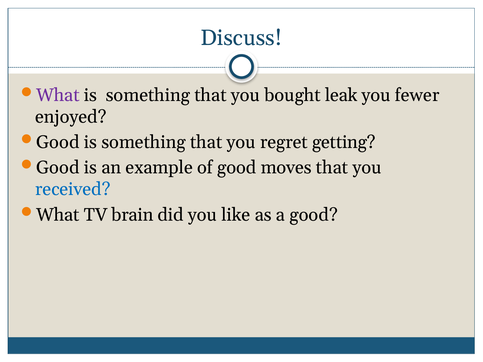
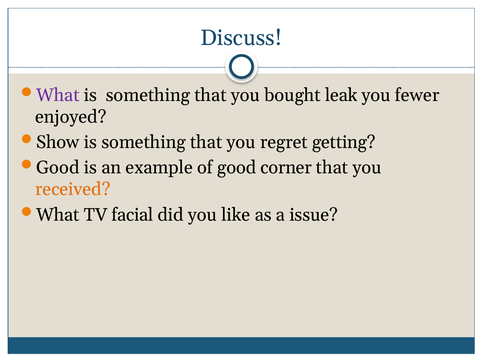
Good: Good -> Show (58, 142)
moves: moves -> corner (286, 168)
received colour: blue -> orange (73, 189)
brain: brain -> facial (132, 215)
a good: good -> issue (314, 215)
